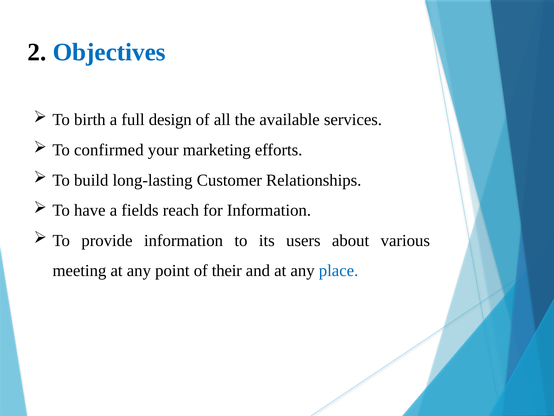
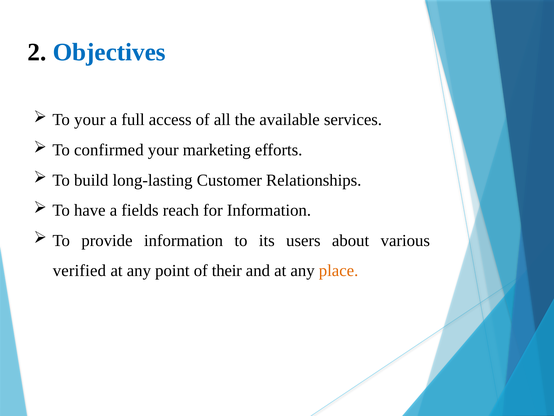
To birth: birth -> your (90, 120)
design: design -> access (170, 120)
meeting: meeting -> verified (79, 270)
place colour: blue -> orange (339, 270)
